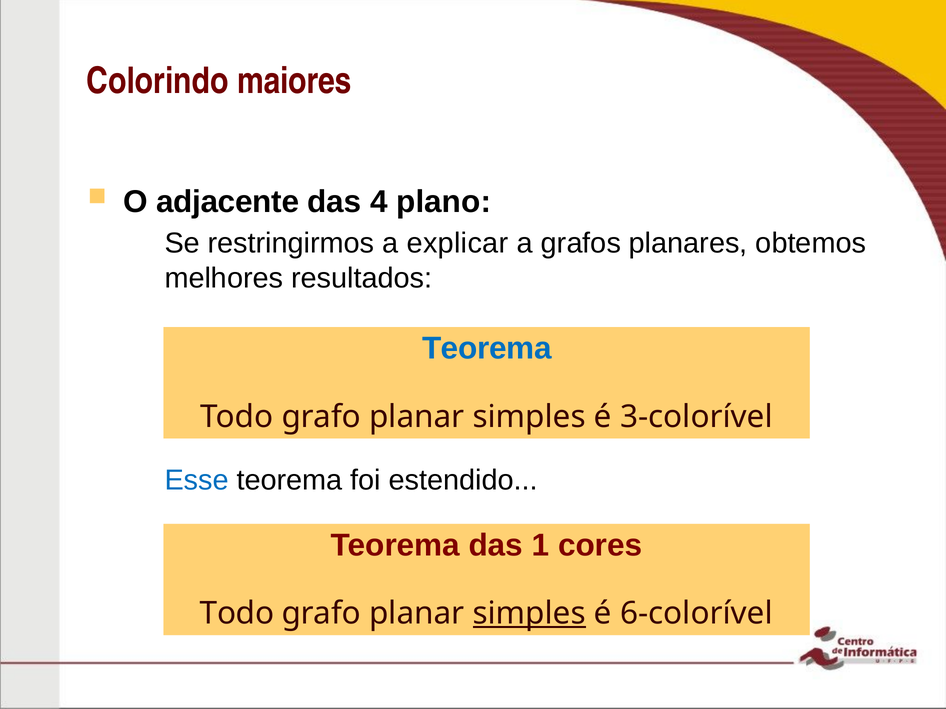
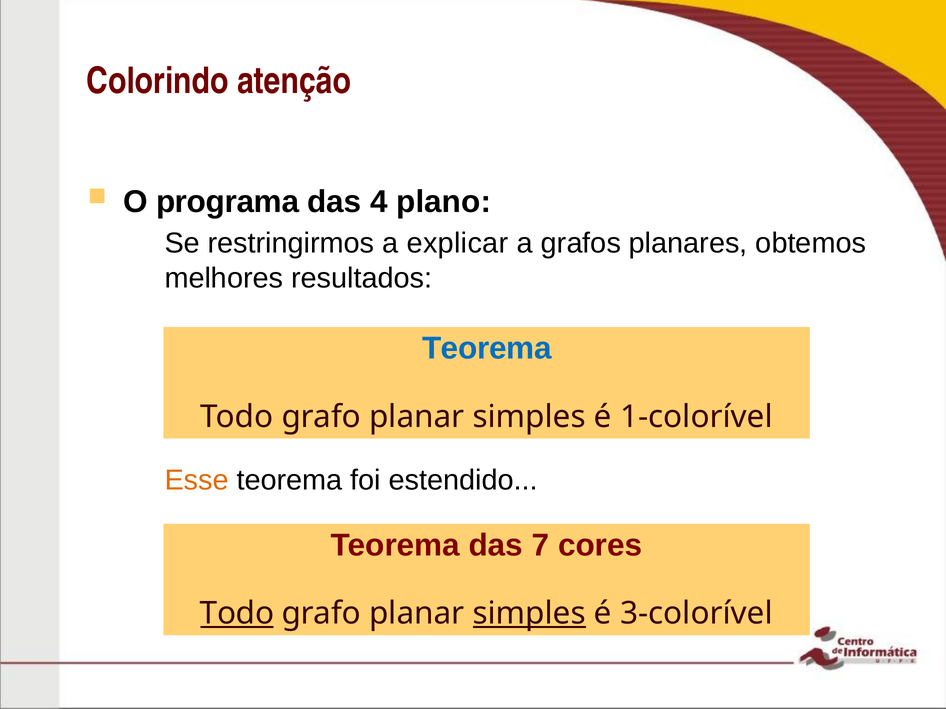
maiores: maiores -> atenção (294, 81)
adjacente: adjacente -> programa (228, 202)
3-colorível: 3-colorível -> 1-colorível (696, 417)
Esse colour: blue -> orange (197, 481)
1: 1 -> 7 (541, 546)
Todo underline: none -> present (237, 614)
6-colorível: 6-colorível -> 3-colorível (696, 614)
